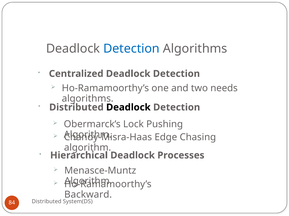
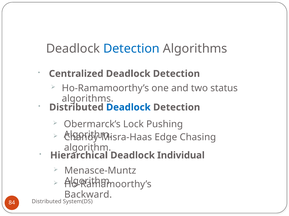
needs: needs -> status (224, 88)
Deadlock colour: black -> blue (128, 108)
Processes: Processes -> Individual (181, 156)
